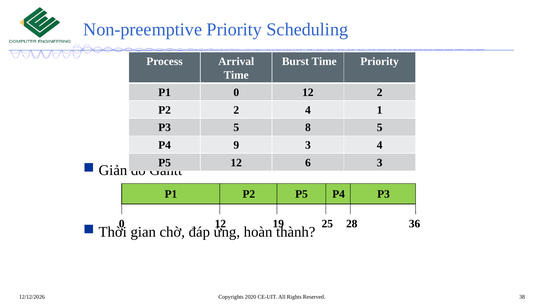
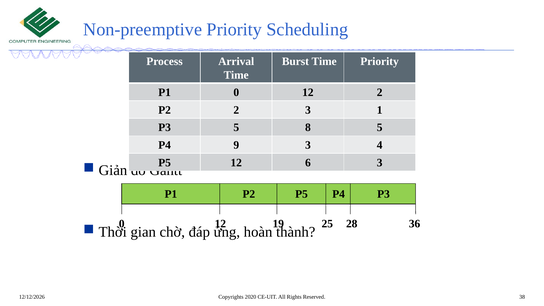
2 4: 4 -> 3 (308, 110)
